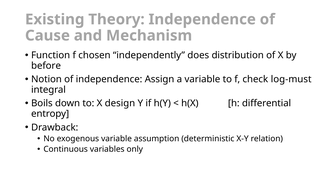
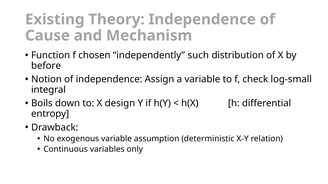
does: does -> such (198, 55)
log-must: log-must -> log-small (291, 80)
